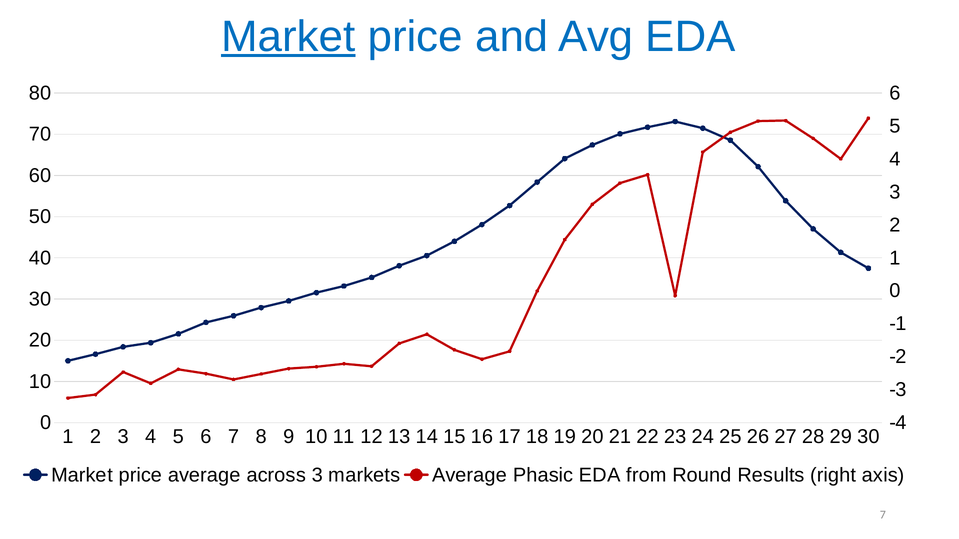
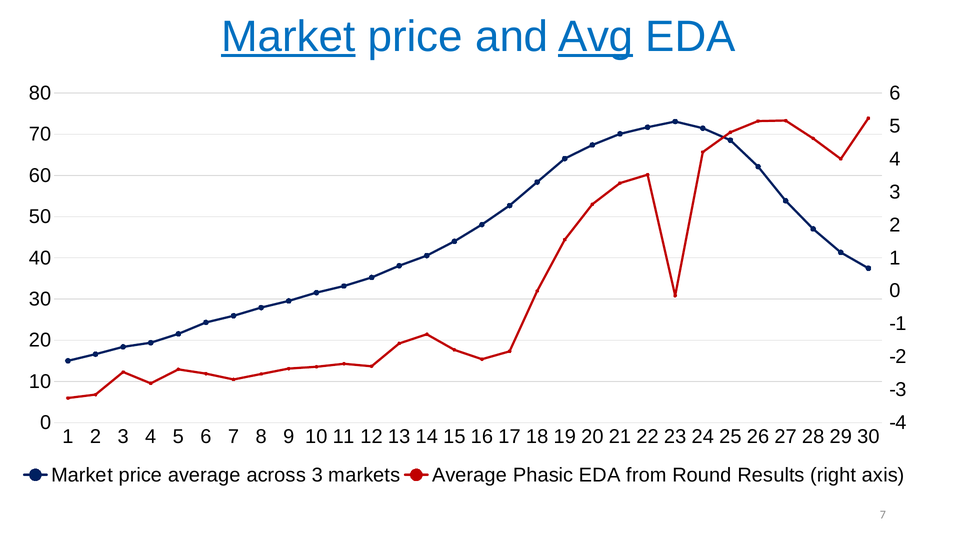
Avg underline: none -> present (596, 37)
